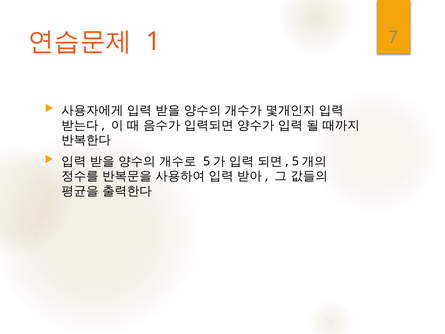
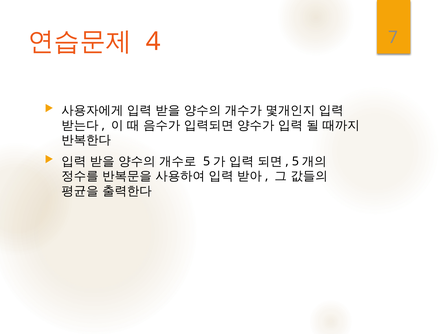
1: 1 -> 4 (153, 42)
